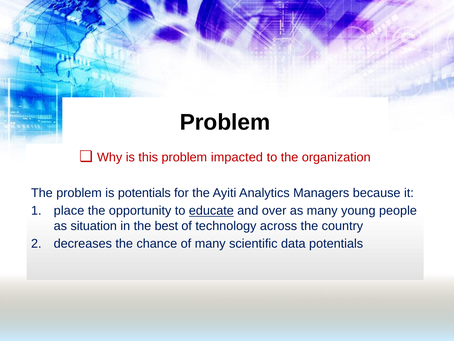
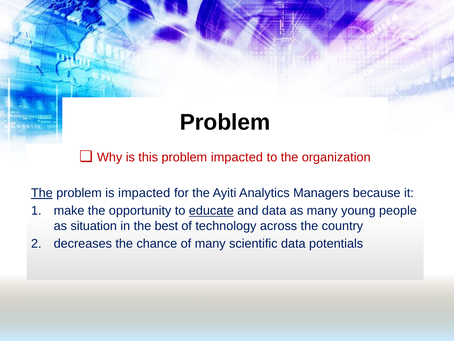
The underline: none -> present (42, 193)
is potentials: potentials -> impacted (144, 193)
place: place -> make (69, 210)
and over: over -> data (274, 210)
